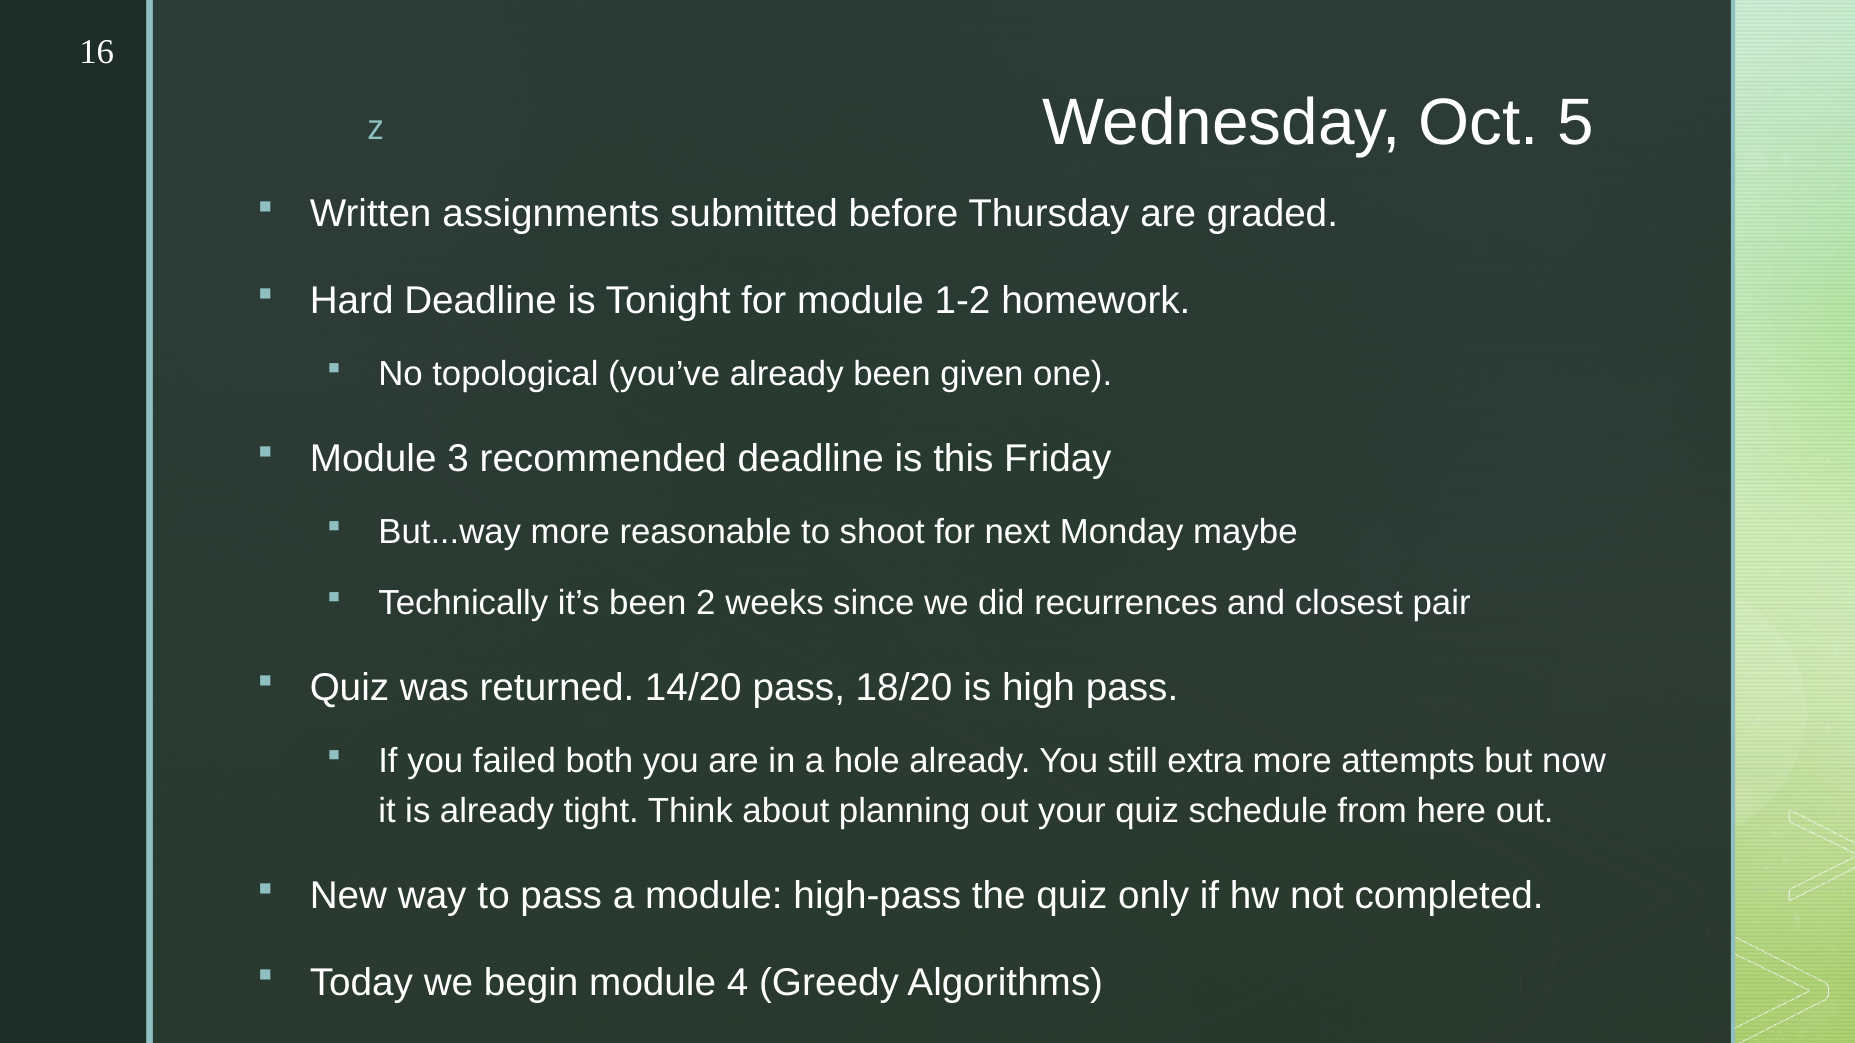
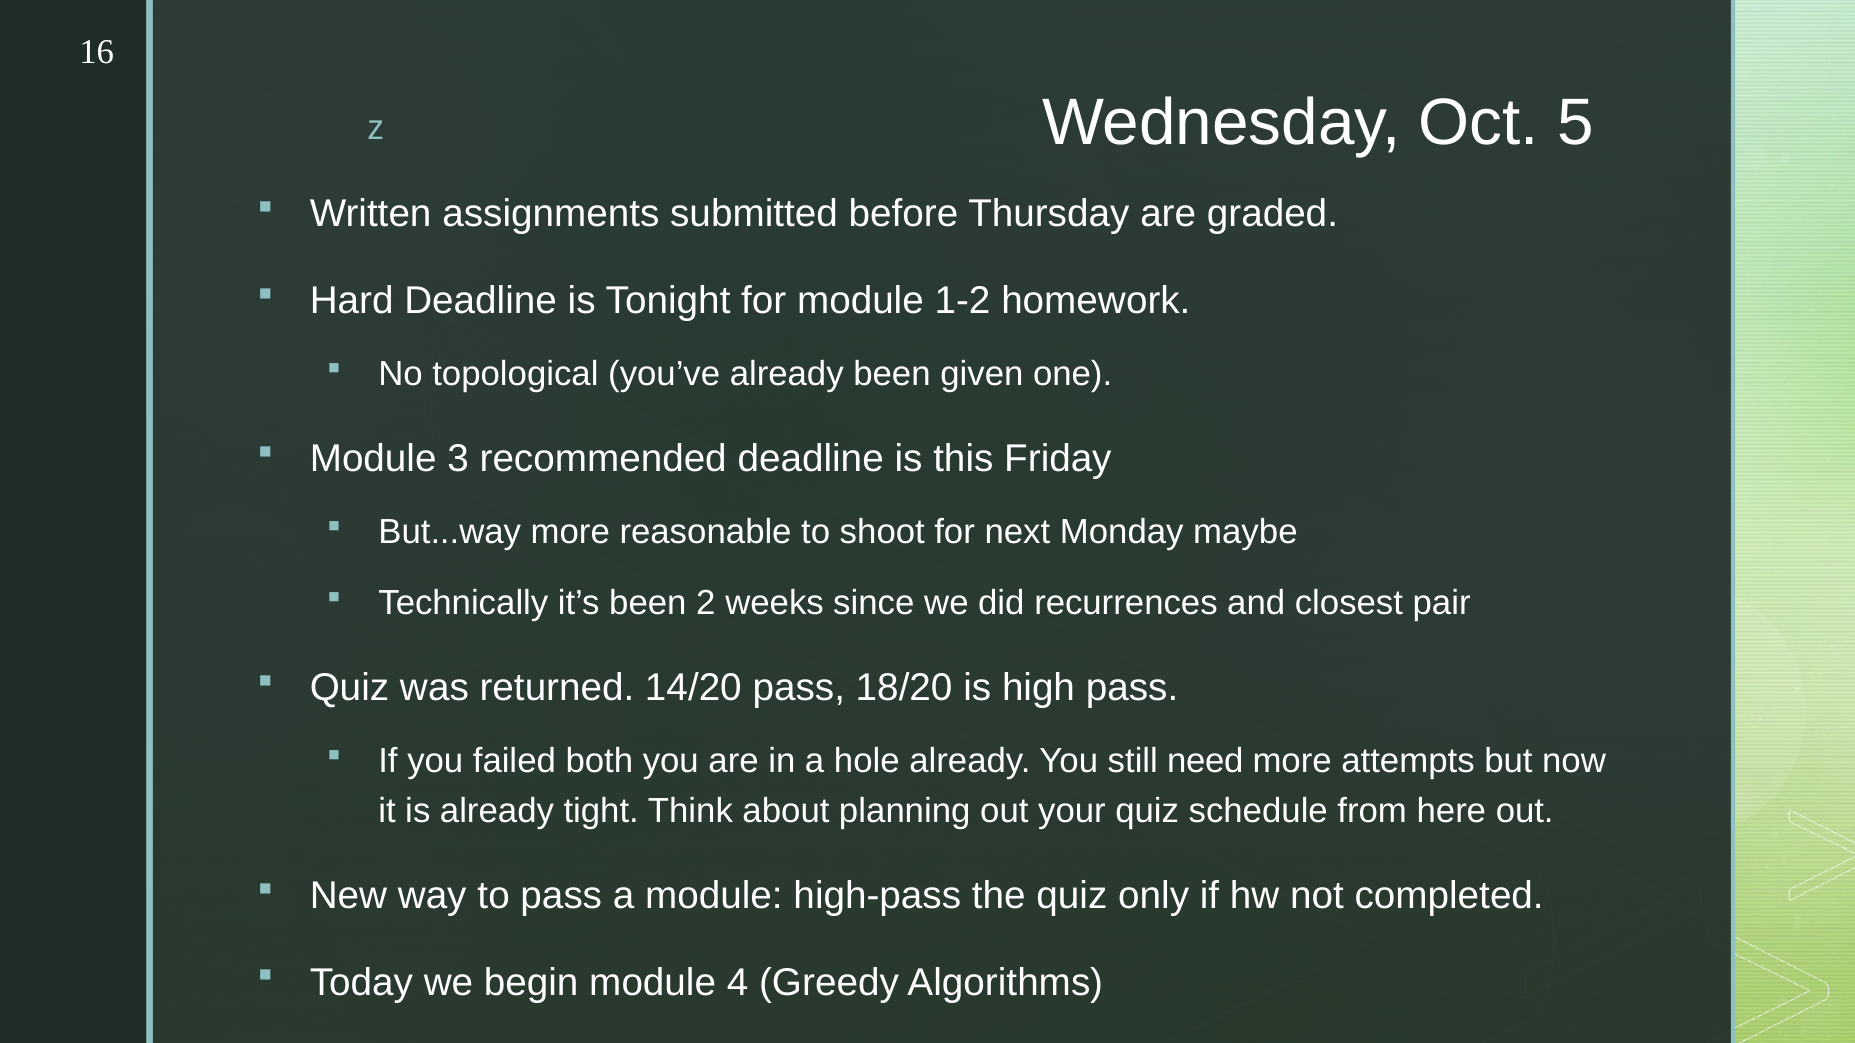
extra: extra -> need (1205, 762)
